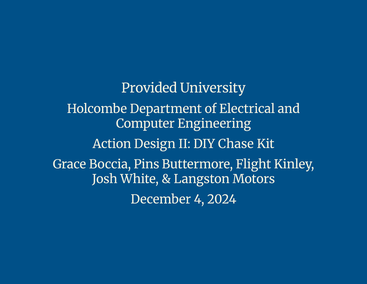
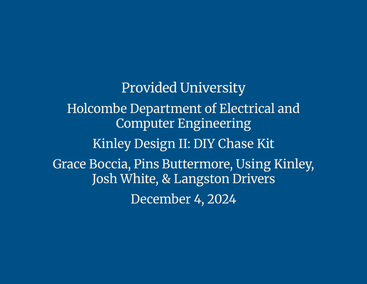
Action: Action -> Kinley (112, 144)
Flight: Flight -> Using (253, 164)
Motors: Motors -> Drivers (254, 179)
